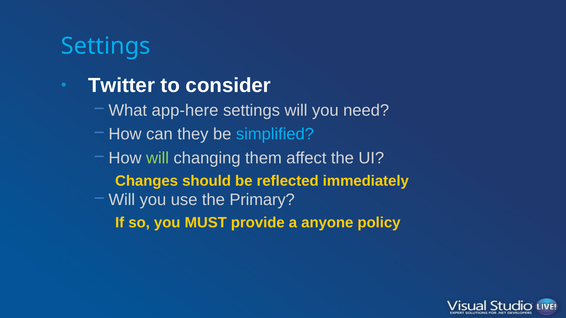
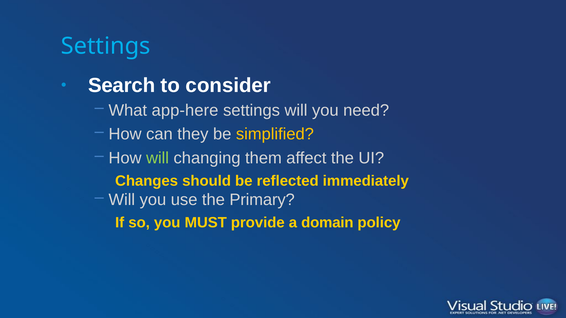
Twitter: Twitter -> Search (122, 85)
simplified colour: light blue -> yellow (275, 134)
anyone: anyone -> domain (327, 223)
